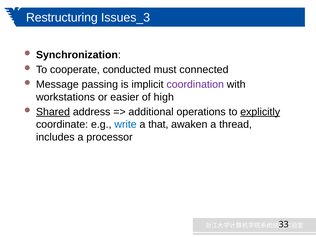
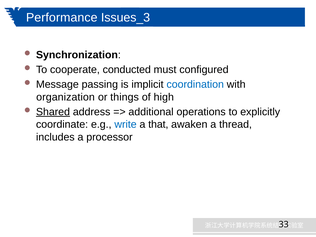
Restructuring: Restructuring -> Performance (62, 18)
connected: connected -> configured (204, 70)
coordination colour: purple -> blue (195, 84)
workstations: workstations -> organization (66, 97)
easier: easier -> things (125, 97)
explicitly underline: present -> none (260, 112)
